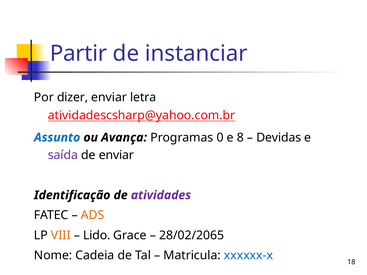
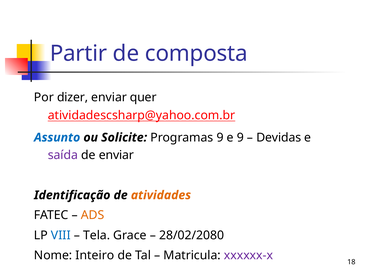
instanciar: instanciar -> composta (196, 54)
letra: letra -> quer (143, 98)
Avança: Avança -> Solicite (124, 138)
Programas 0: 0 -> 9 (220, 138)
e 8: 8 -> 9 (240, 138)
atividades colour: purple -> orange (161, 195)
VIII colour: orange -> blue (61, 235)
Lido: Lido -> Tela (97, 235)
28/02/2065: 28/02/2065 -> 28/02/2080 (192, 235)
Cadeia: Cadeia -> Inteiro (95, 256)
xxxxxx-x colour: blue -> purple (248, 256)
